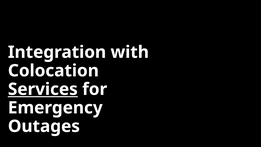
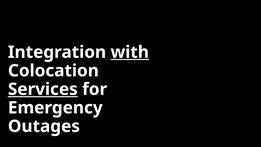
with underline: none -> present (130, 52)
